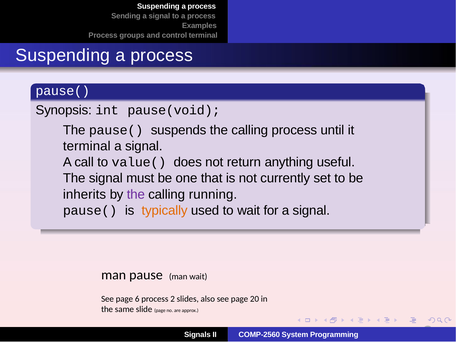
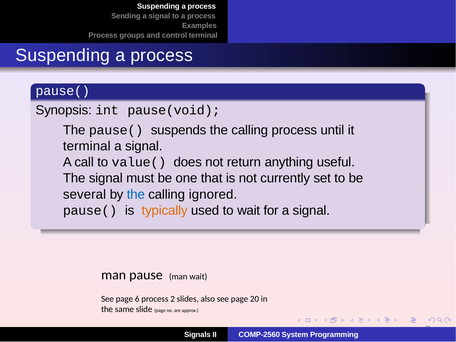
inherits: inherits -> several (84, 195)
the colour: purple -> blue (136, 195)
running: running -> ignored (213, 195)
